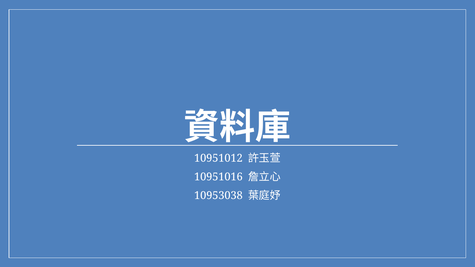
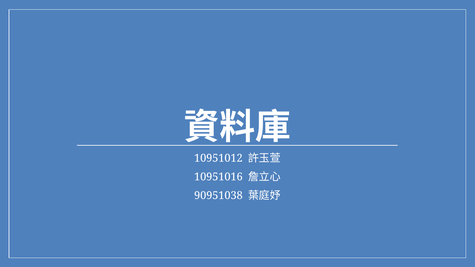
10953038: 10953038 -> 90951038 (218, 196)
